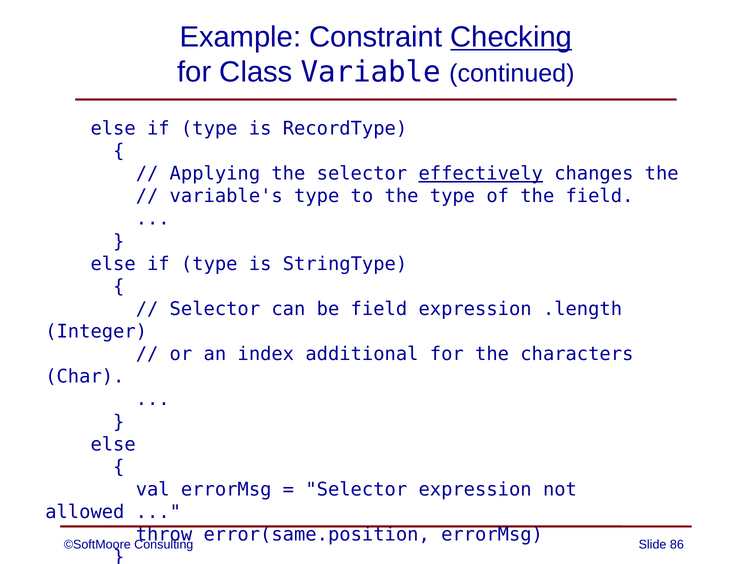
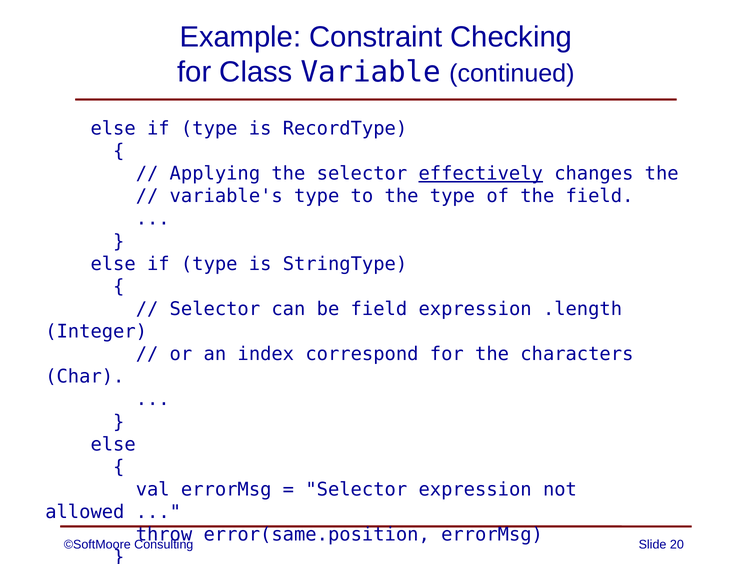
Checking underline: present -> none (511, 37)
additional: additional -> correspond (362, 354)
86: 86 -> 20 (677, 545)
